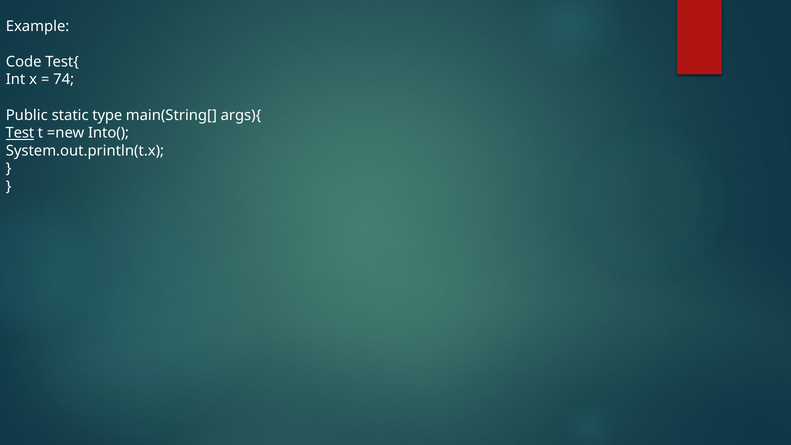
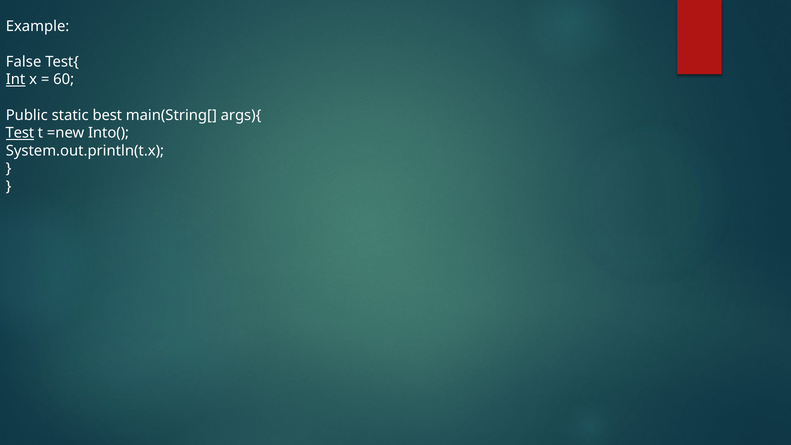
Code: Code -> False (24, 62)
Int underline: none -> present (16, 80)
74: 74 -> 60 (64, 80)
type: type -> best (107, 115)
